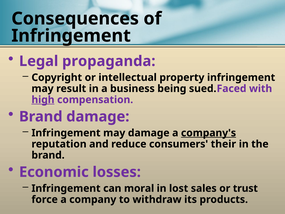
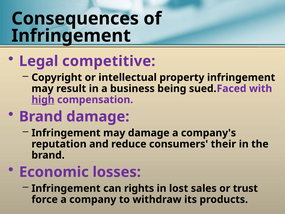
propaganda: propaganda -> competitive (109, 61)
company's underline: present -> none (209, 133)
moral: moral -> rights (139, 188)
